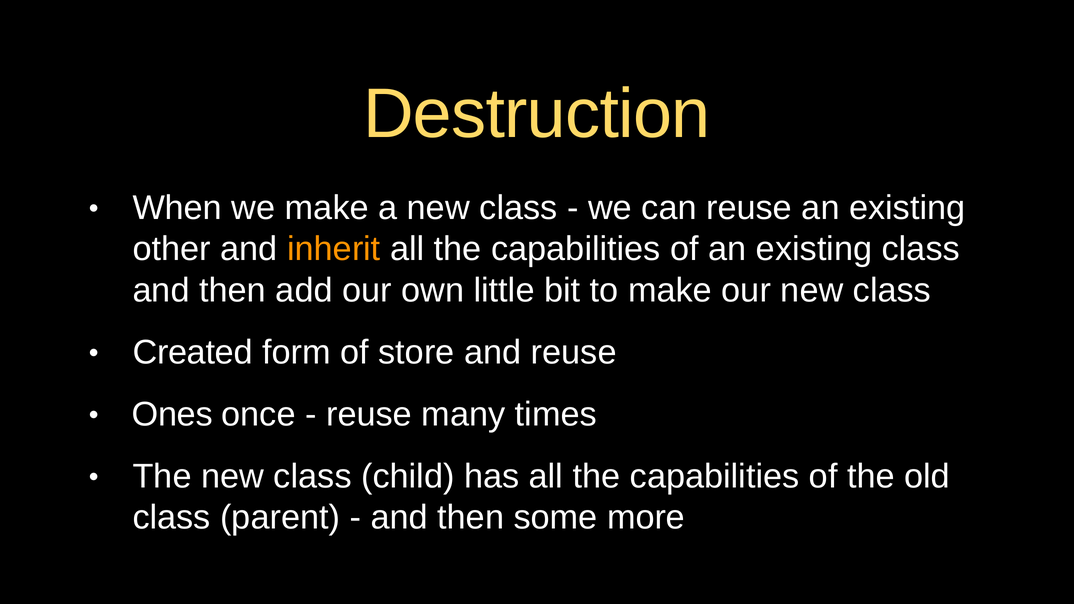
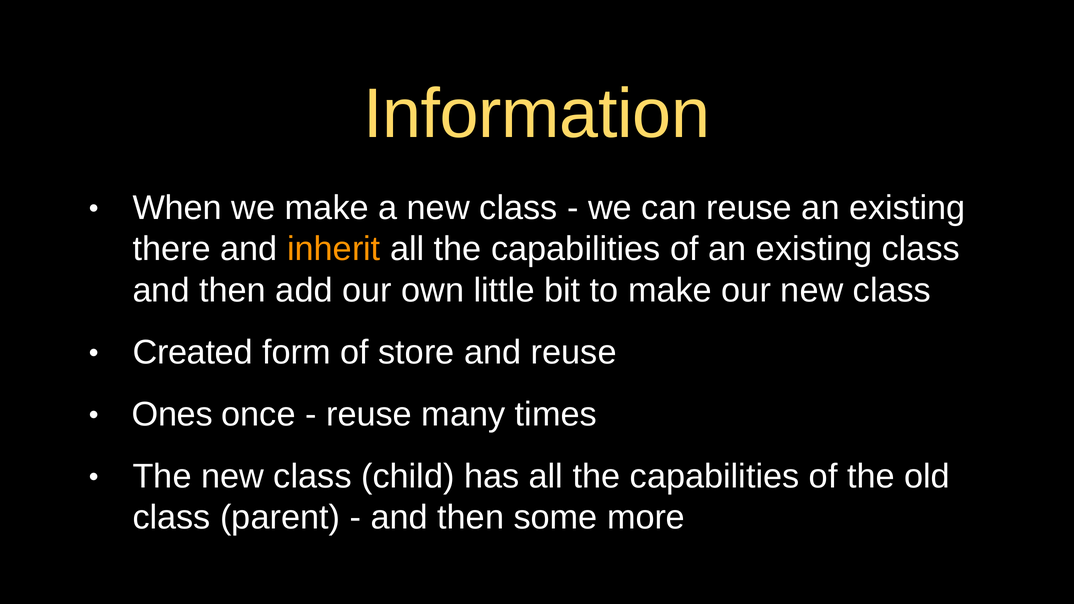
Destruction: Destruction -> Information (537, 114)
other: other -> there (172, 249)
